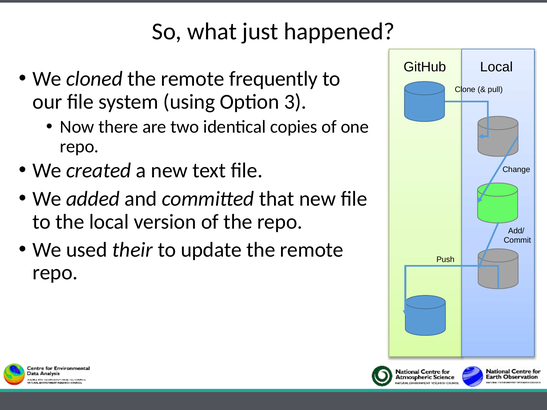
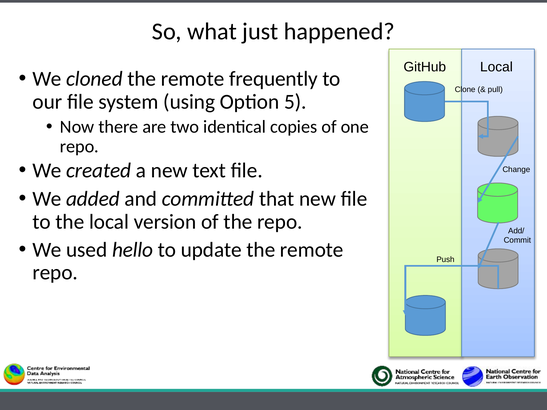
3: 3 -> 5 (295, 102)
their: their -> hello (133, 250)
